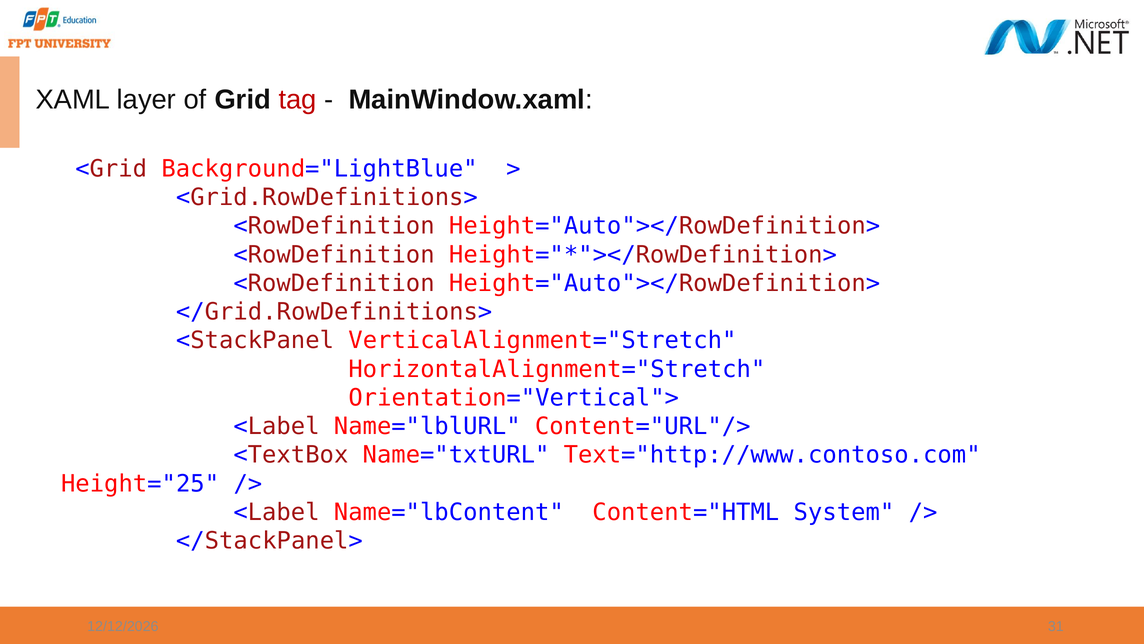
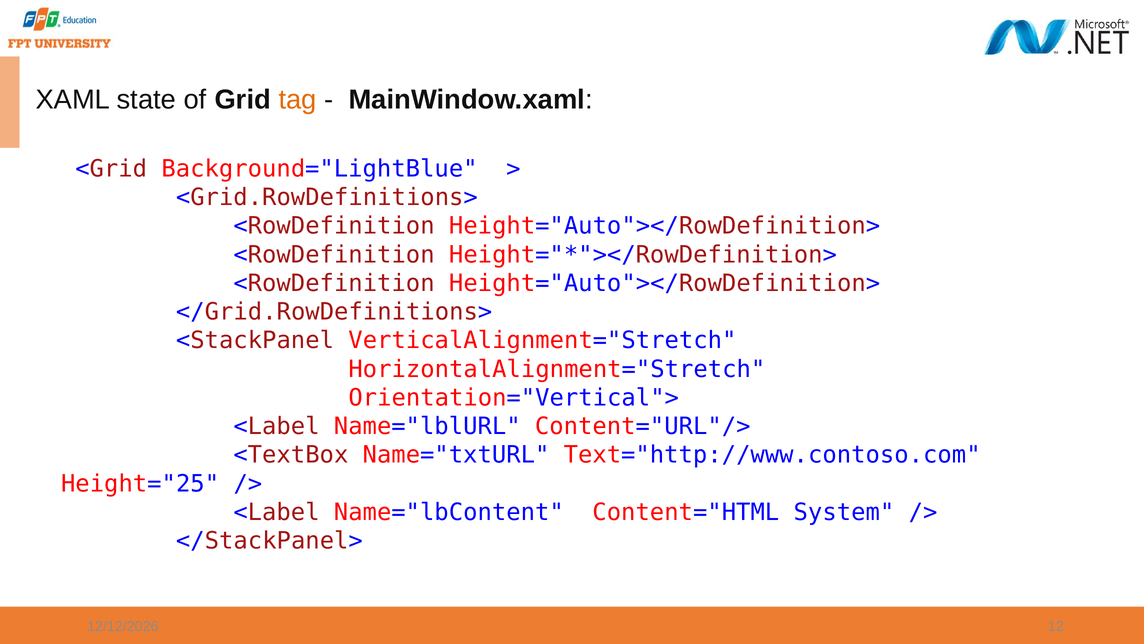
layer: layer -> state (146, 100)
tag colour: red -> orange (298, 100)
31: 31 -> 12 (1056, 626)
